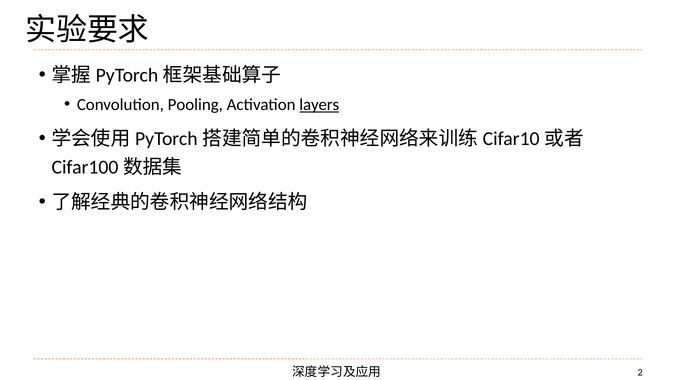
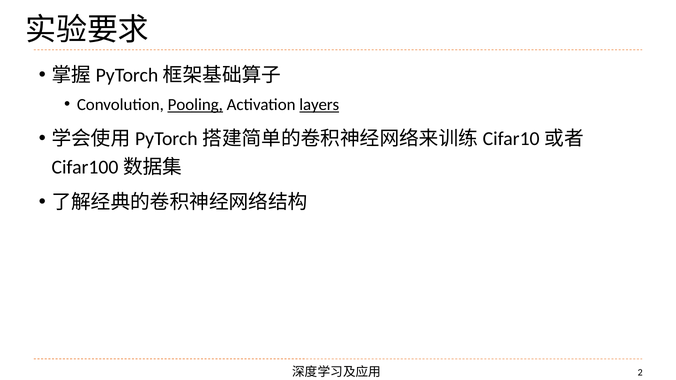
Pooling underline: none -> present (195, 105)
